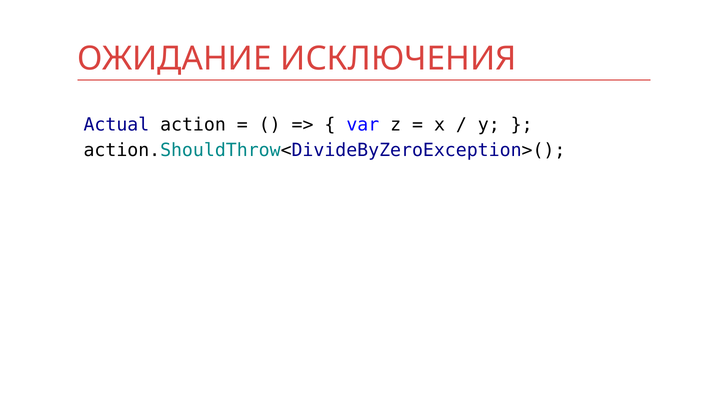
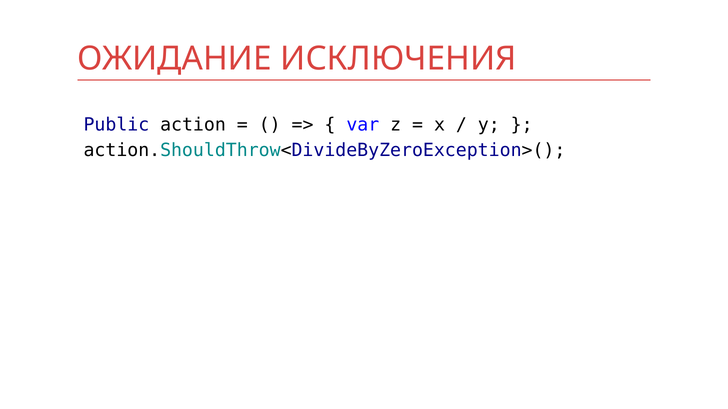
Actual: Actual -> Public (116, 125)
